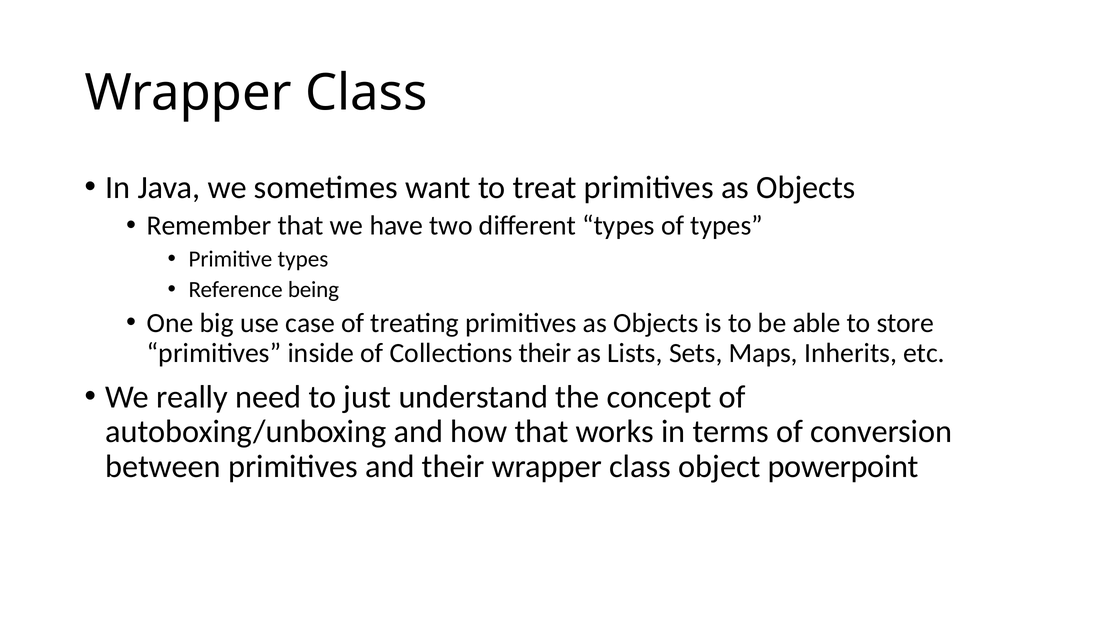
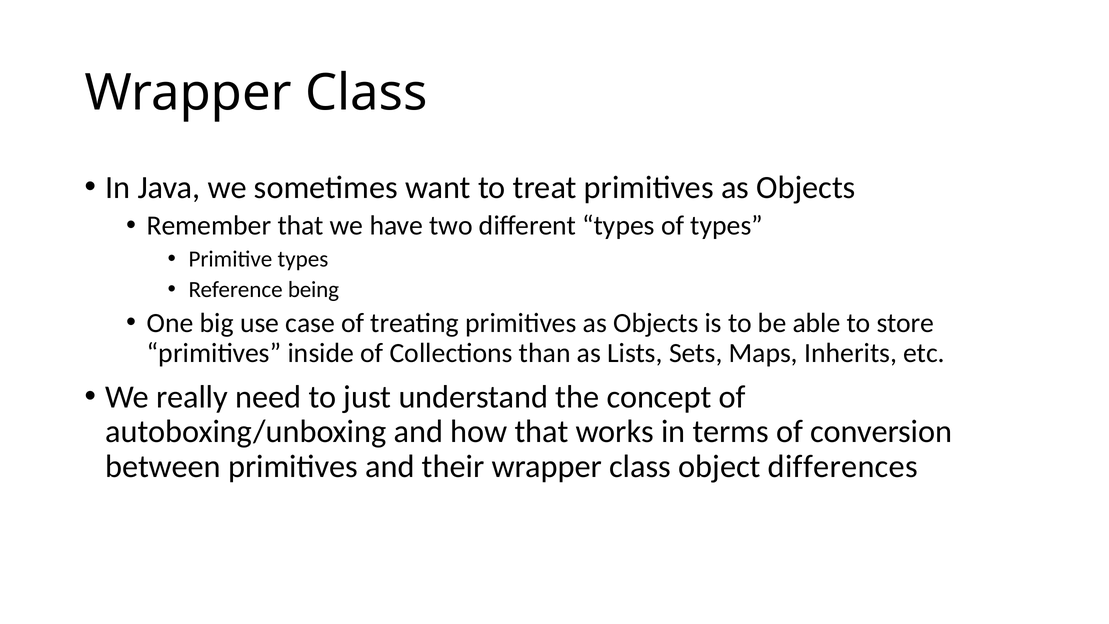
Collections their: their -> than (545, 353)
powerpoint: powerpoint -> differences (843, 467)
